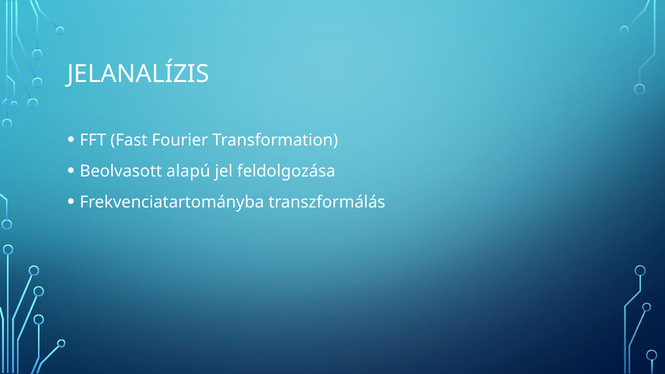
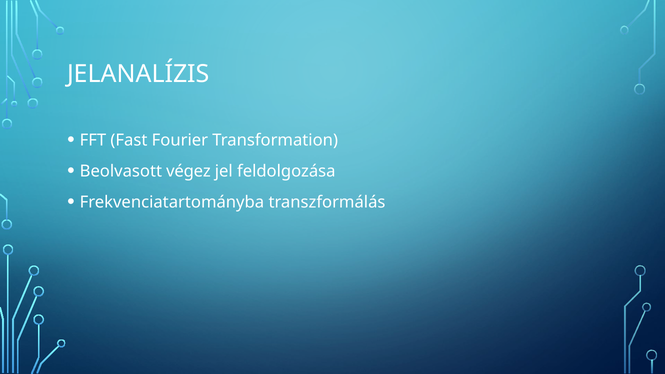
alapú: alapú -> végez (188, 171)
